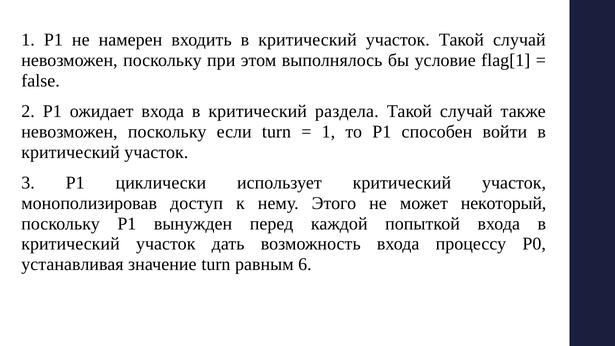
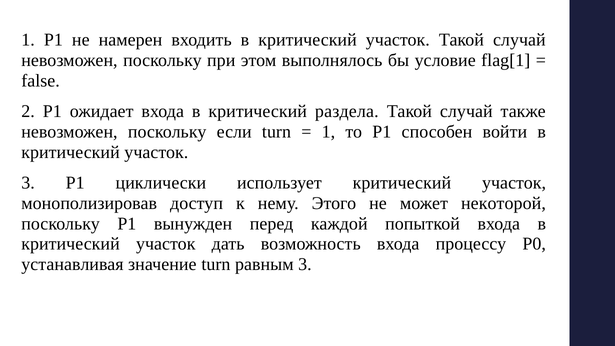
некоторый: некоторый -> некоторой (503, 203)
равным 6: 6 -> 3 (305, 264)
